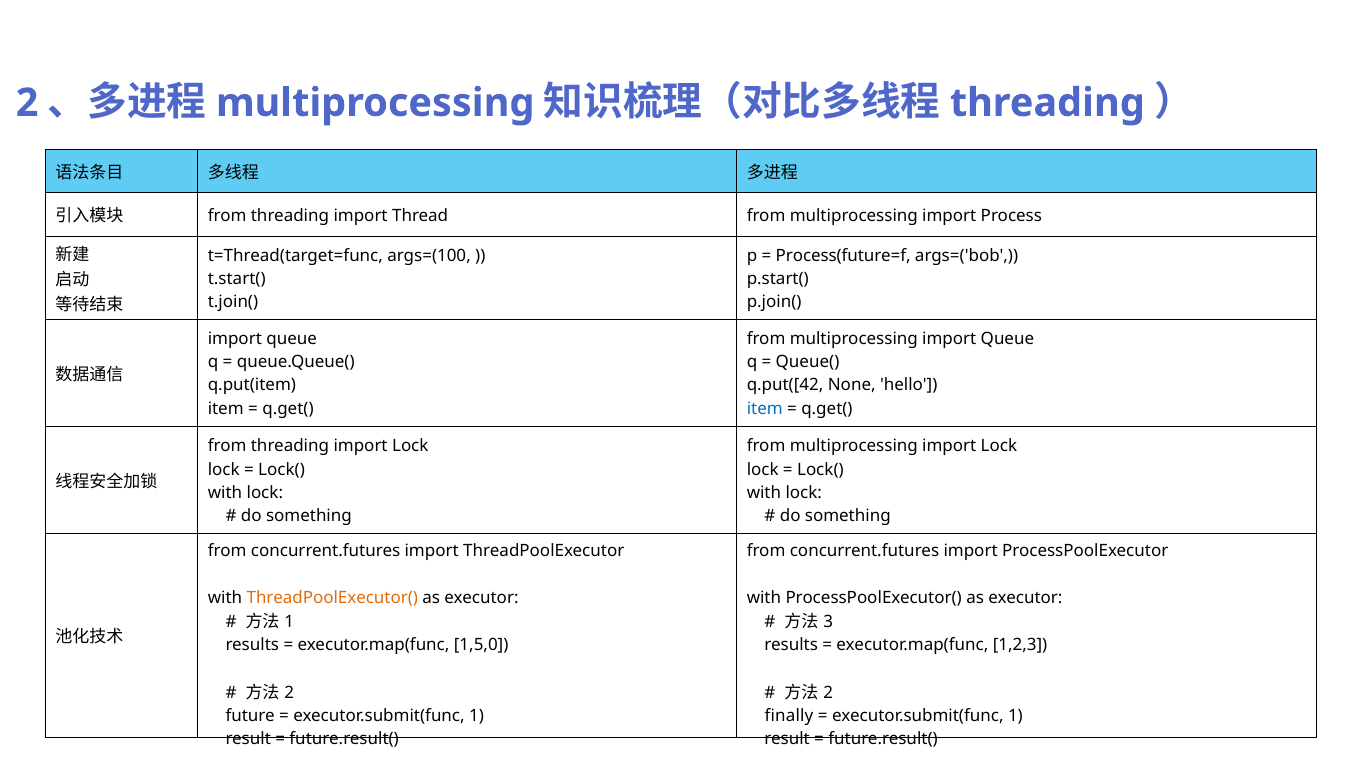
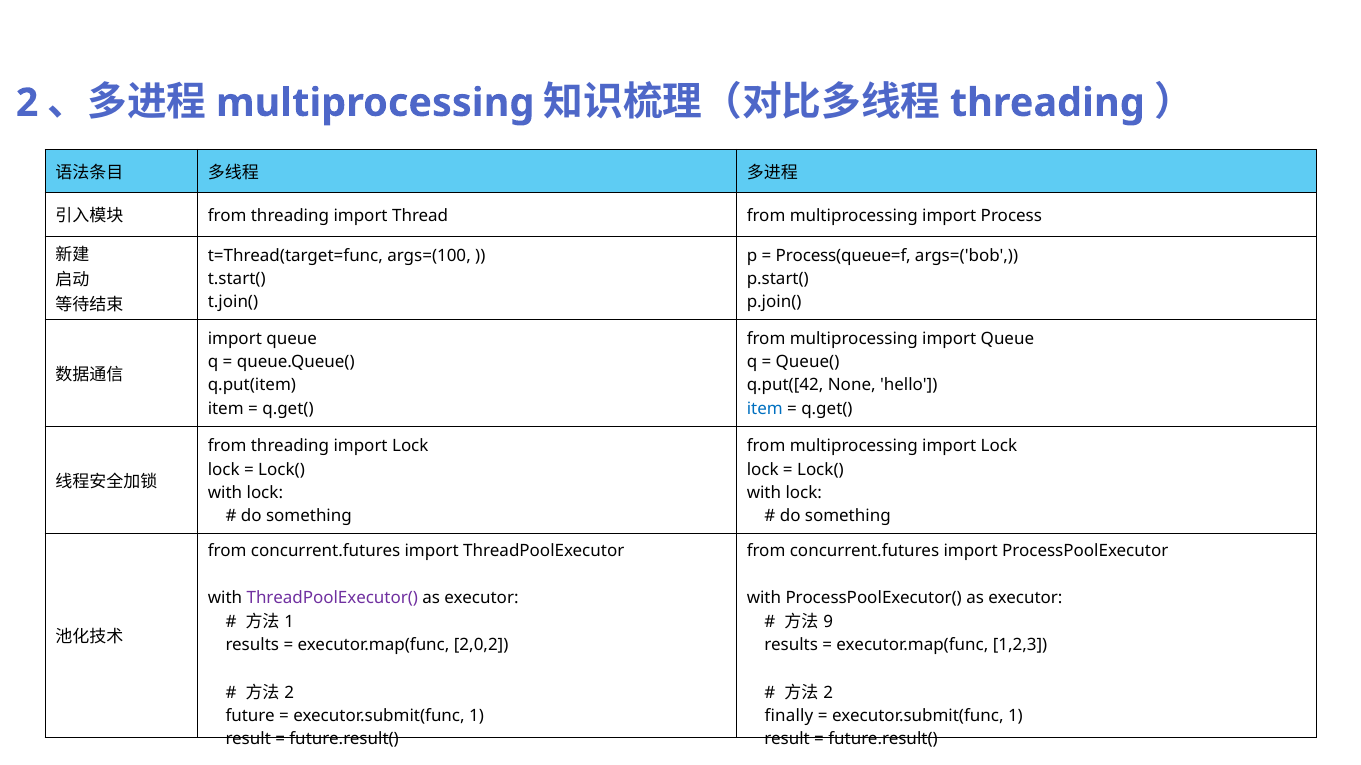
Process(future=f: Process(future=f -> Process(queue=f (843, 256)
ThreadPoolExecutor( colour: orange -> purple (332, 598)
3: 3 -> 9 (828, 623)
1,5,0: 1,5,0 -> 2,0,2 (481, 646)
